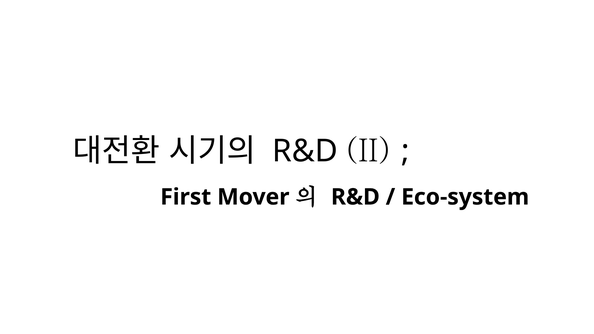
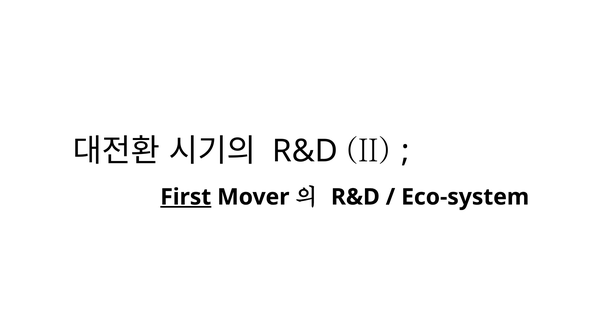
First underline: none -> present (186, 197)
